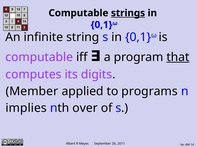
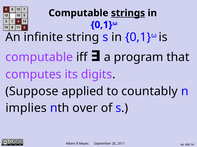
that underline: present -> none (178, 57)
Member: Member -> Suppose (32, 92)
programs: programs -> countably (150, 92)
